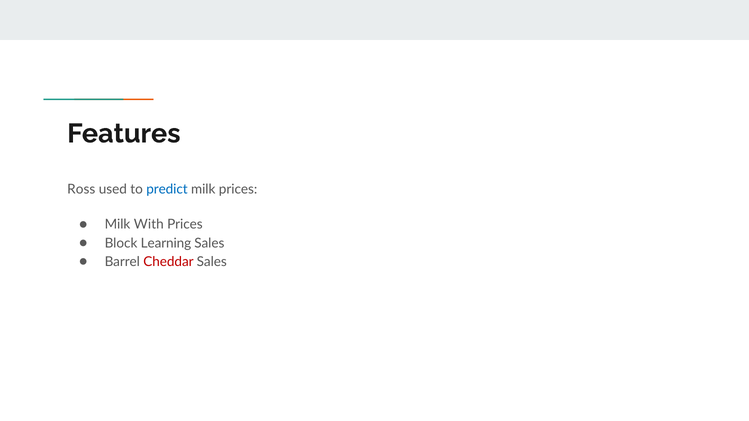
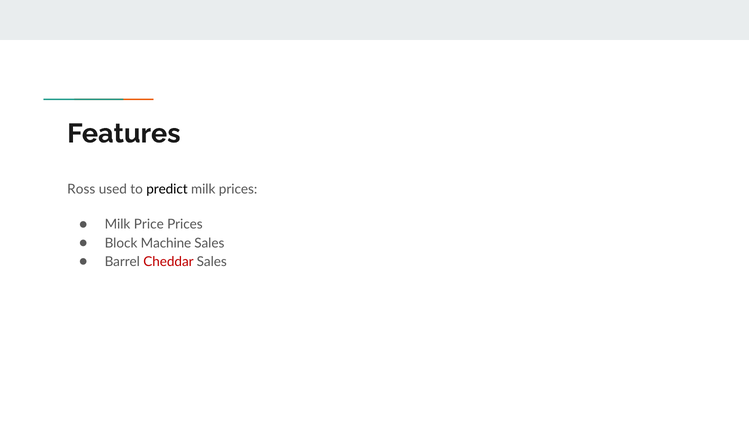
predict colour: blue -> black (167, 189)
With: With -> Price (149, 225)
Learning: Learning -> Machine (166, 243)
